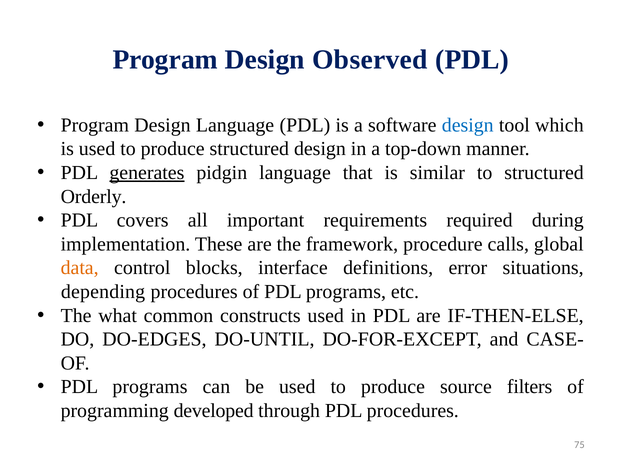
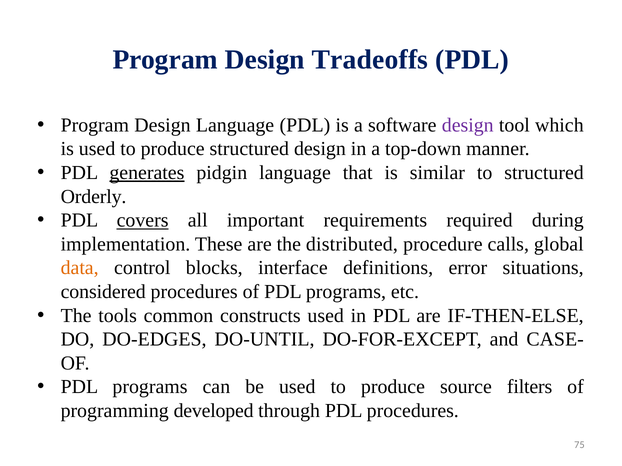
Observed: Observed -> Tradeoffs (370, 59)
design colour: blue -> purple (468, 125)
covers underline: none -> present (143, 221)
framework: framework -> distributed (352, 244)
depending: depending -> considered (103, 292)
what: what -> tools (118, 316)
